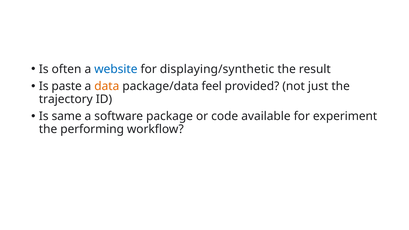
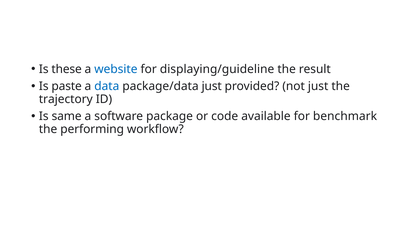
often: often -> these (67, 69)
displaying/synthetic: displaying/synthetic -> displaying/guideline (217, 69)
data colour: orange -> blue (107, 86)
package/data feel: feel -> just (212, 86)
experiment: experiment -> benchmark (345, 116)
